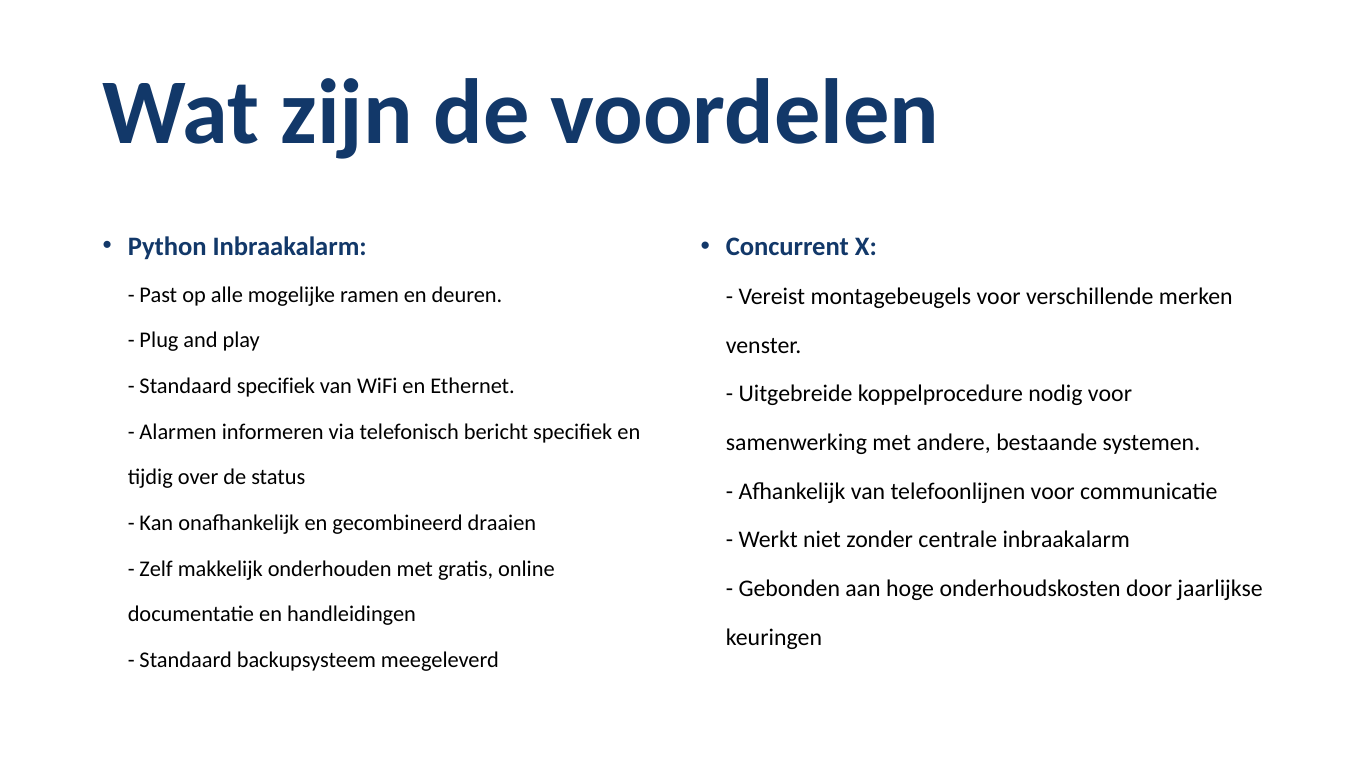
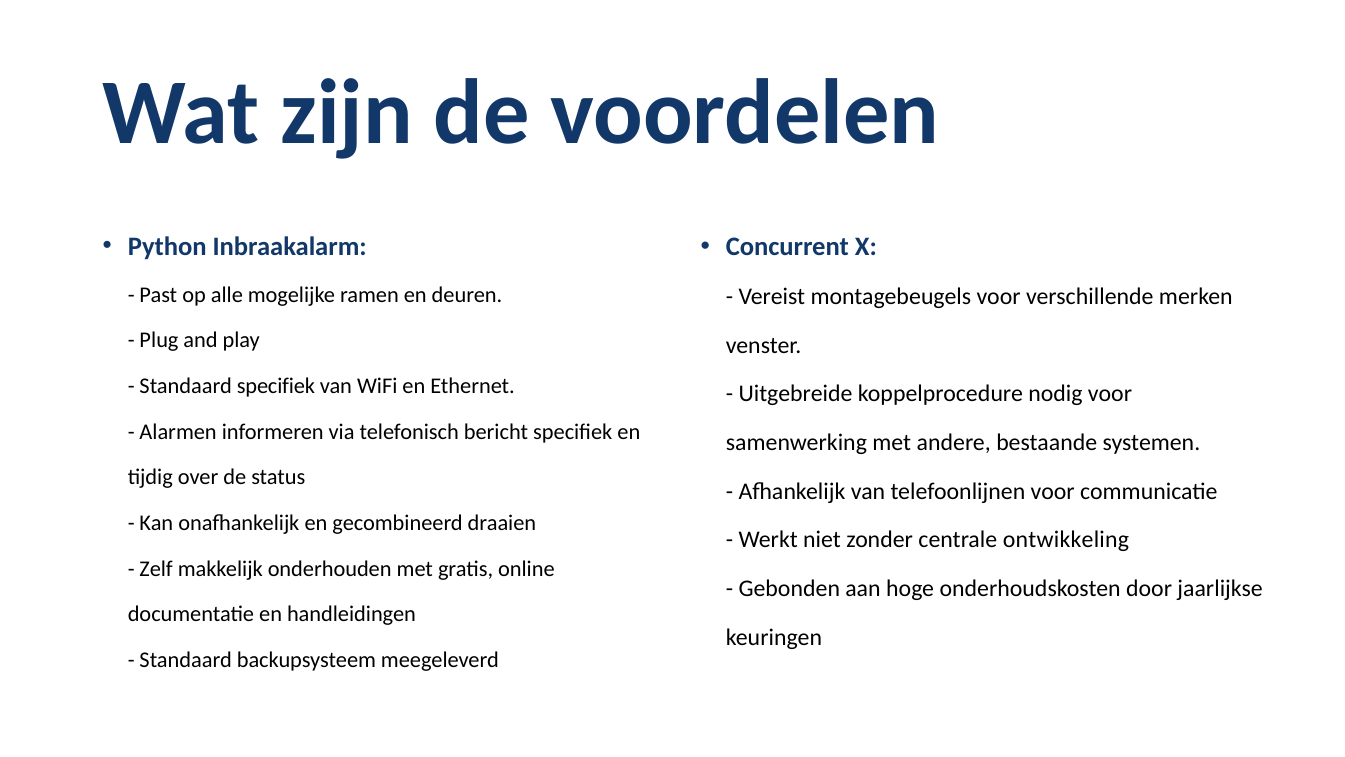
centrale inbraakalarm: inbraakalarm -> ontwikkeling (1066, 540)
